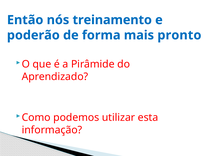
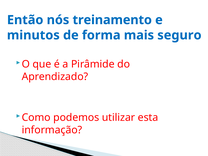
poderão: poderão -> minutos (33, 35)
pronto: pronto -> seguro (179, 35)
